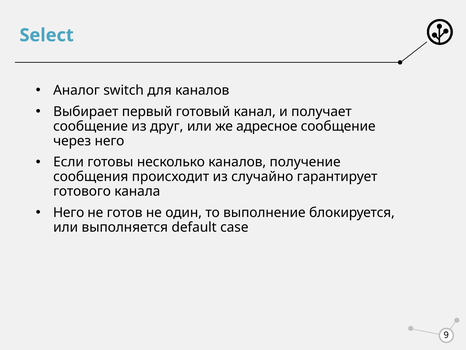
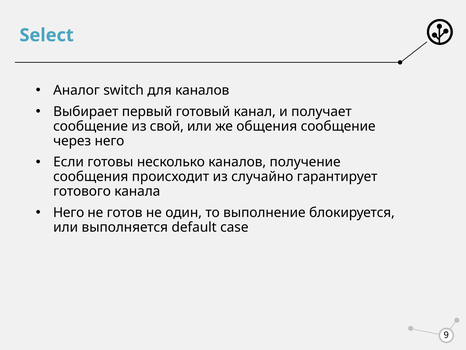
друг: друг -> свой (167, 126)
адресное: адресное -> общения (267, 126)
